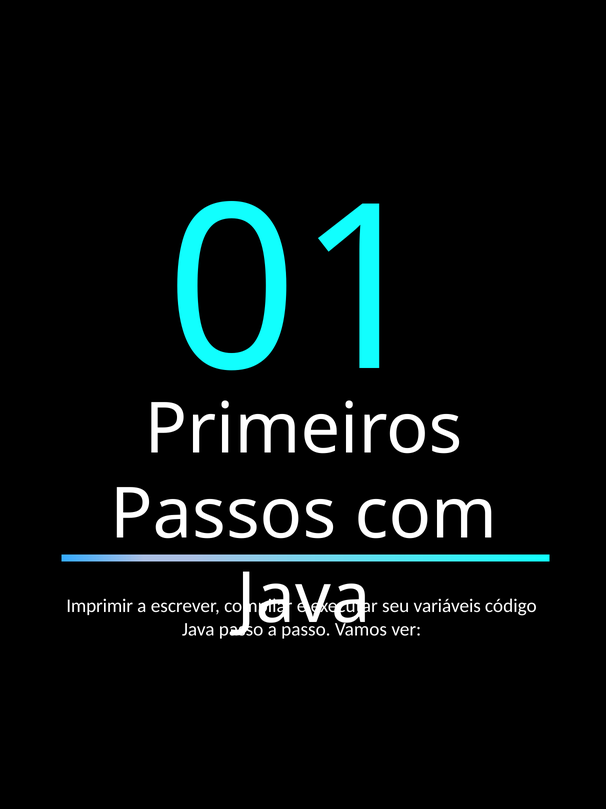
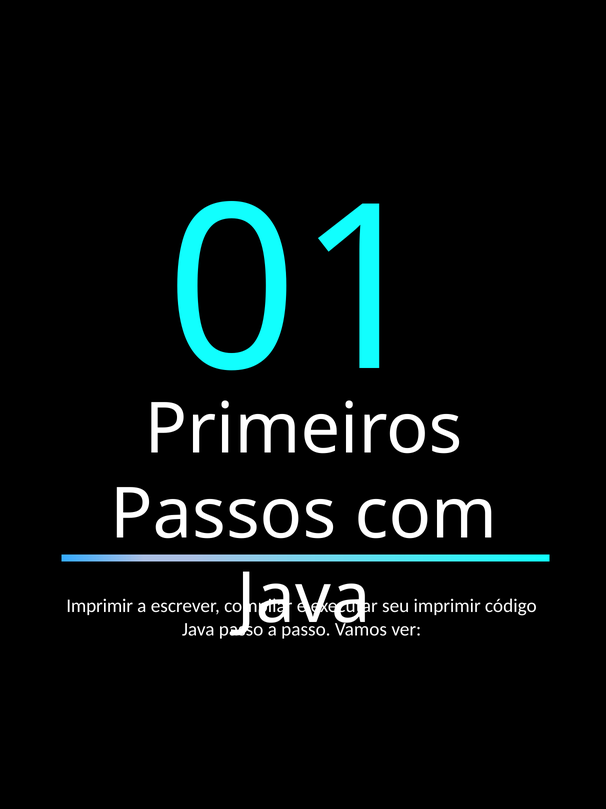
seu variáveis: variáveis -> imprimir (447, 605)
